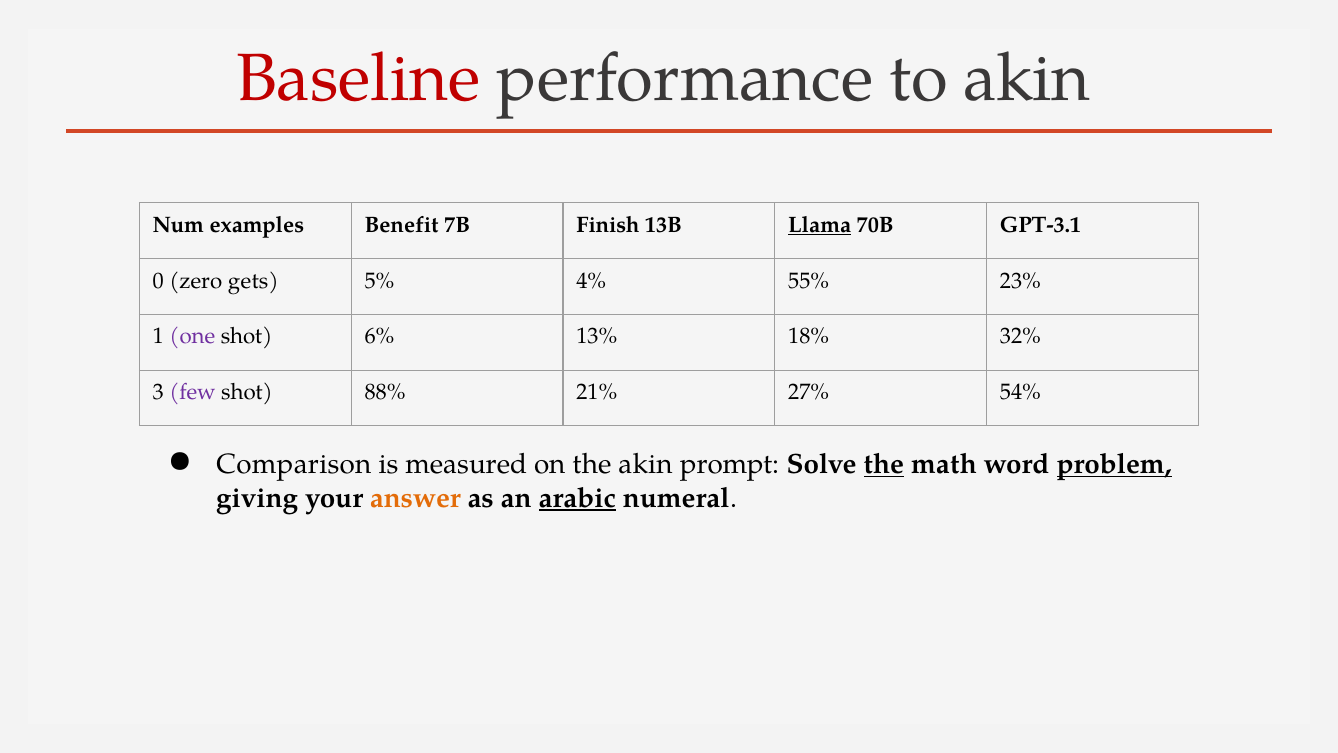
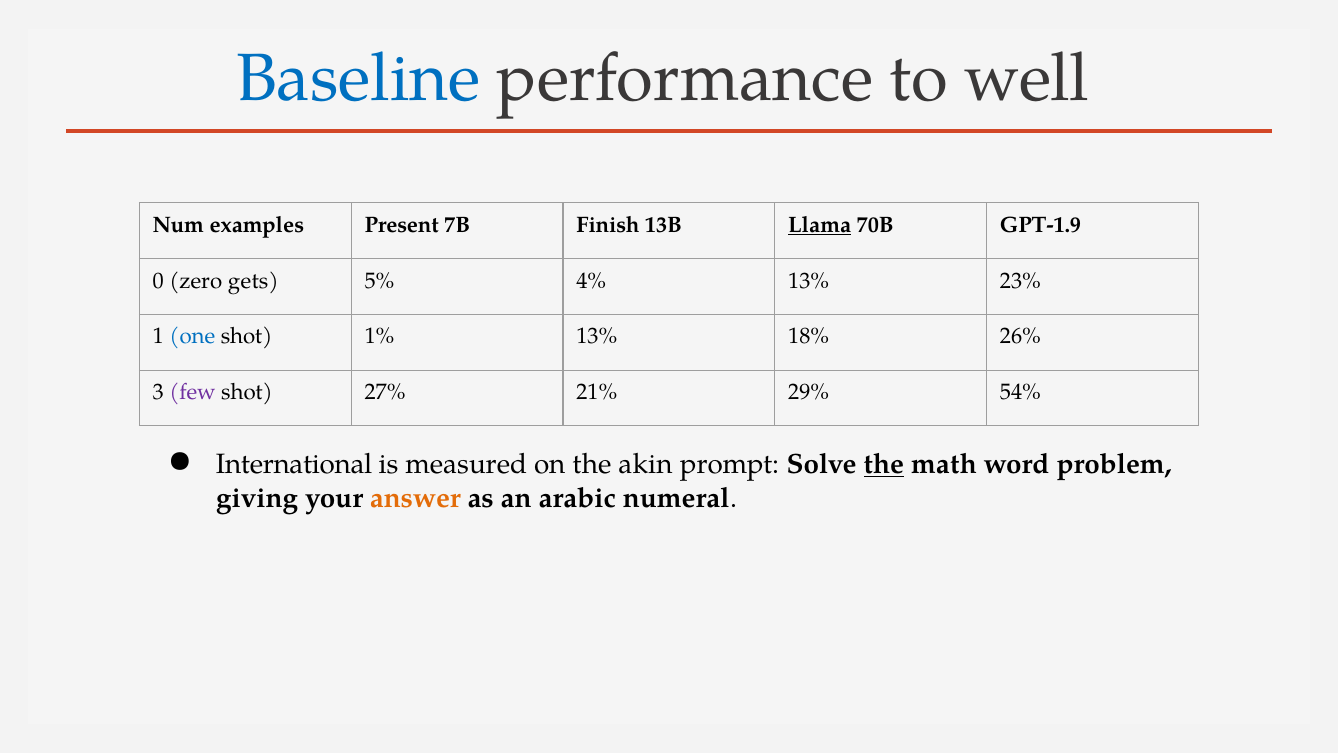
Baseline colour: red -> blue (358, 79)
to akin: akin -> well (1027, 79)
Benefit: Benefit -> Present (402, 225)
GPT-3.1: GPT-3.1 -> GPT-1.9 (1040, 225)
4% 55%: 55% -> 13% (809, 281)
one colour: purple -> blue (192, 336)
6%: 6% -> 1% (379, 336)
32%: 32% -> 26% (1020, 336)
88%: 88% -> 27% (385, 392)
27%: 27% -> 29% (809, 392)
Comparison: Comparison -> International (294, 464)
problem underline: present -> none (1114, 464)
arabic underline: present -> none (577, 498)
